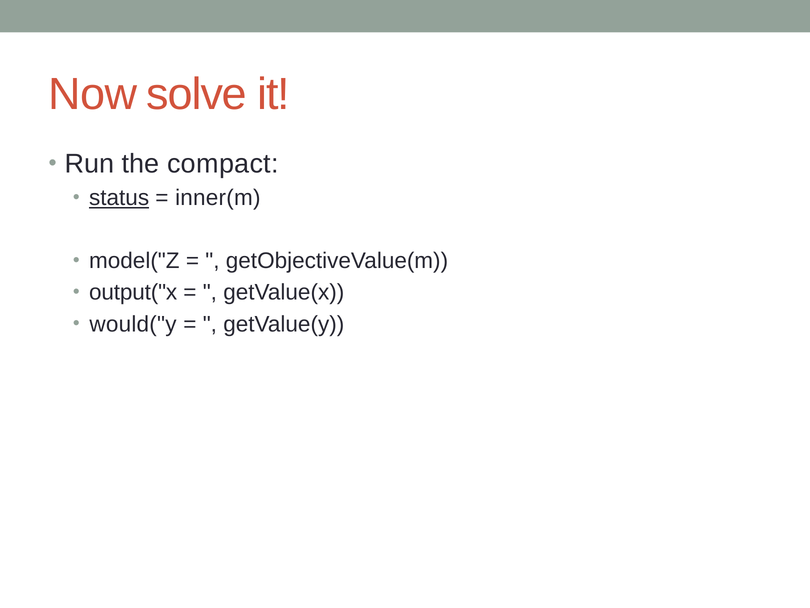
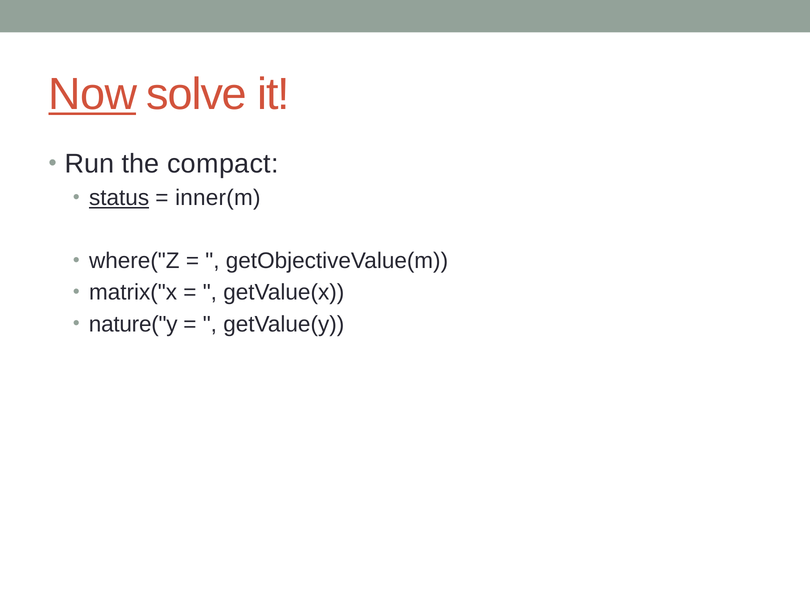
Now underline: none -> present (93, 94)
model("Z: model("Z -> where("Z (134, 261)
output("x: output("x -> matrix("x (133, 292)
would("y: would("y -> nature("y (133, 324)
